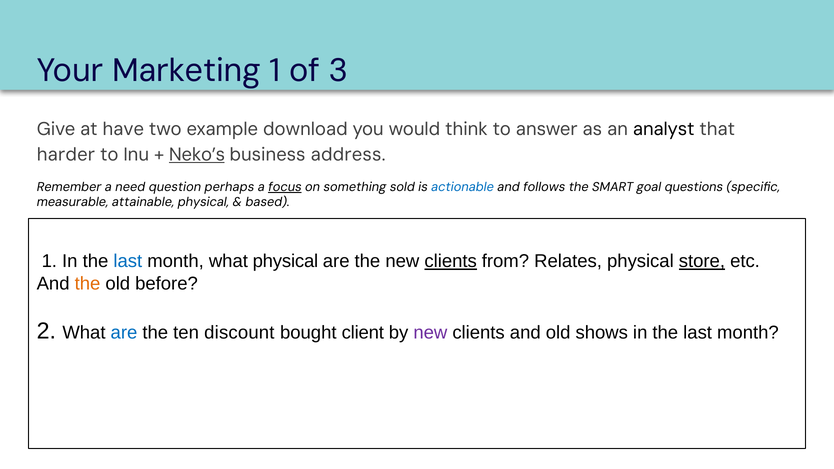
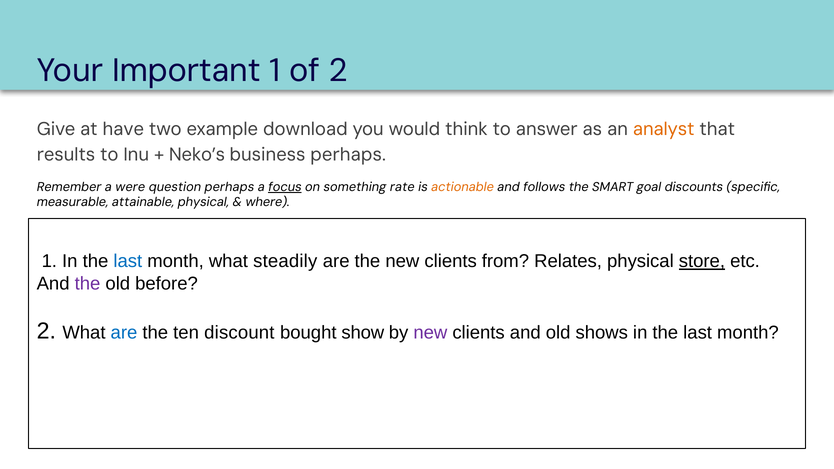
Marketing: Marketing -> Important (187, 71)
of 3: 3 -> 2 (339, 71)
analyst colour: black -> orange (664, 129)
harder: harder -> results (66, 155)
Neko’s underline: present -> none (197, 155)
business address: address -> perhaps (348, 155)
need: need -> were (130, 187)
sold: sold -> rate (402, 187)
actionable colour: blue -> orange (462, 187)
questions: questions -> discounts (694, 187)
based: based -> where (268, 202)
what physical: physical -> steadily (285, 261)
clients underline: present -> none (451, 261)
the colour: orange -> purple (88, 284)
client: client -> show (363, 333)
